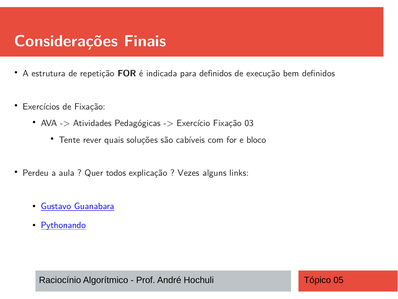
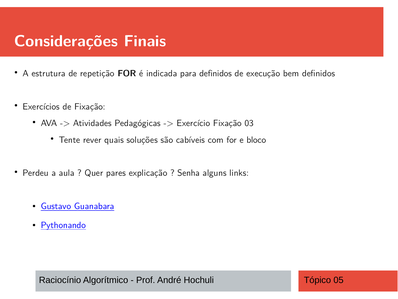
todos: todos -> pares (116, 173)
Vezes: Vezes -> Senha (189, 173)
